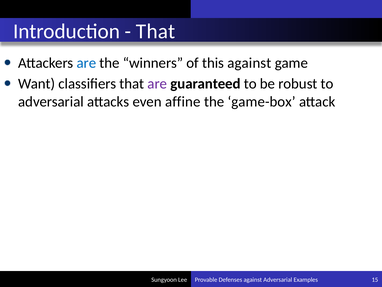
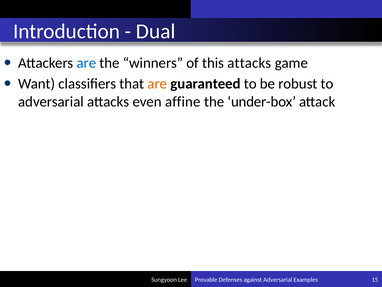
That: That -> Dual (156, 31)
this against: against -> attacks (249, 63)
are colour: purple -> orange (157, 84)
game-box: game-box -> under-box (262, 102)
